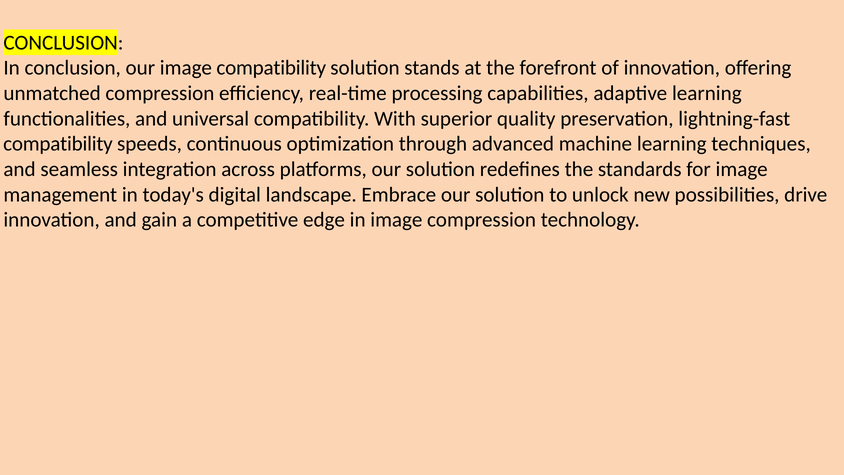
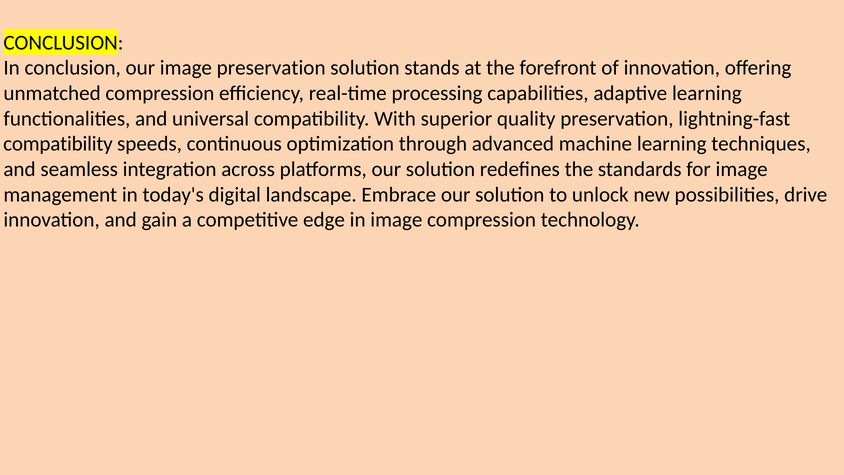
image compatibility: compatibility -> preservation (271, 68)
